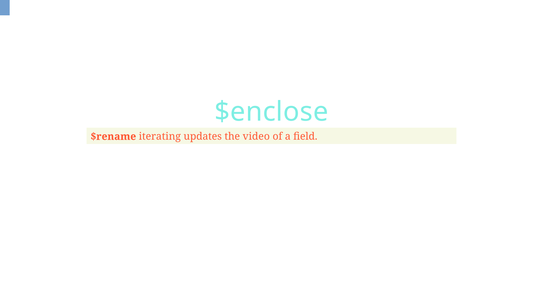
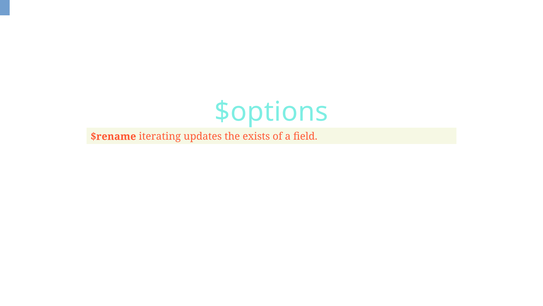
$enclose: $enclose -> $options (271, 112)
video: video -> exists (256, 136)
